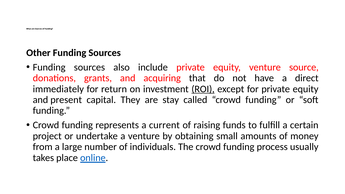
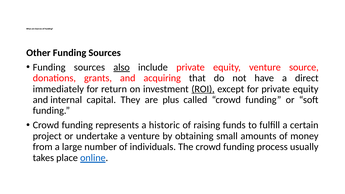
also underline: none -> present (122, 67)
present: present -> internal (66, 100)
stay: stay -> plus (171, 100)
current: current -> historic (164, 125)
